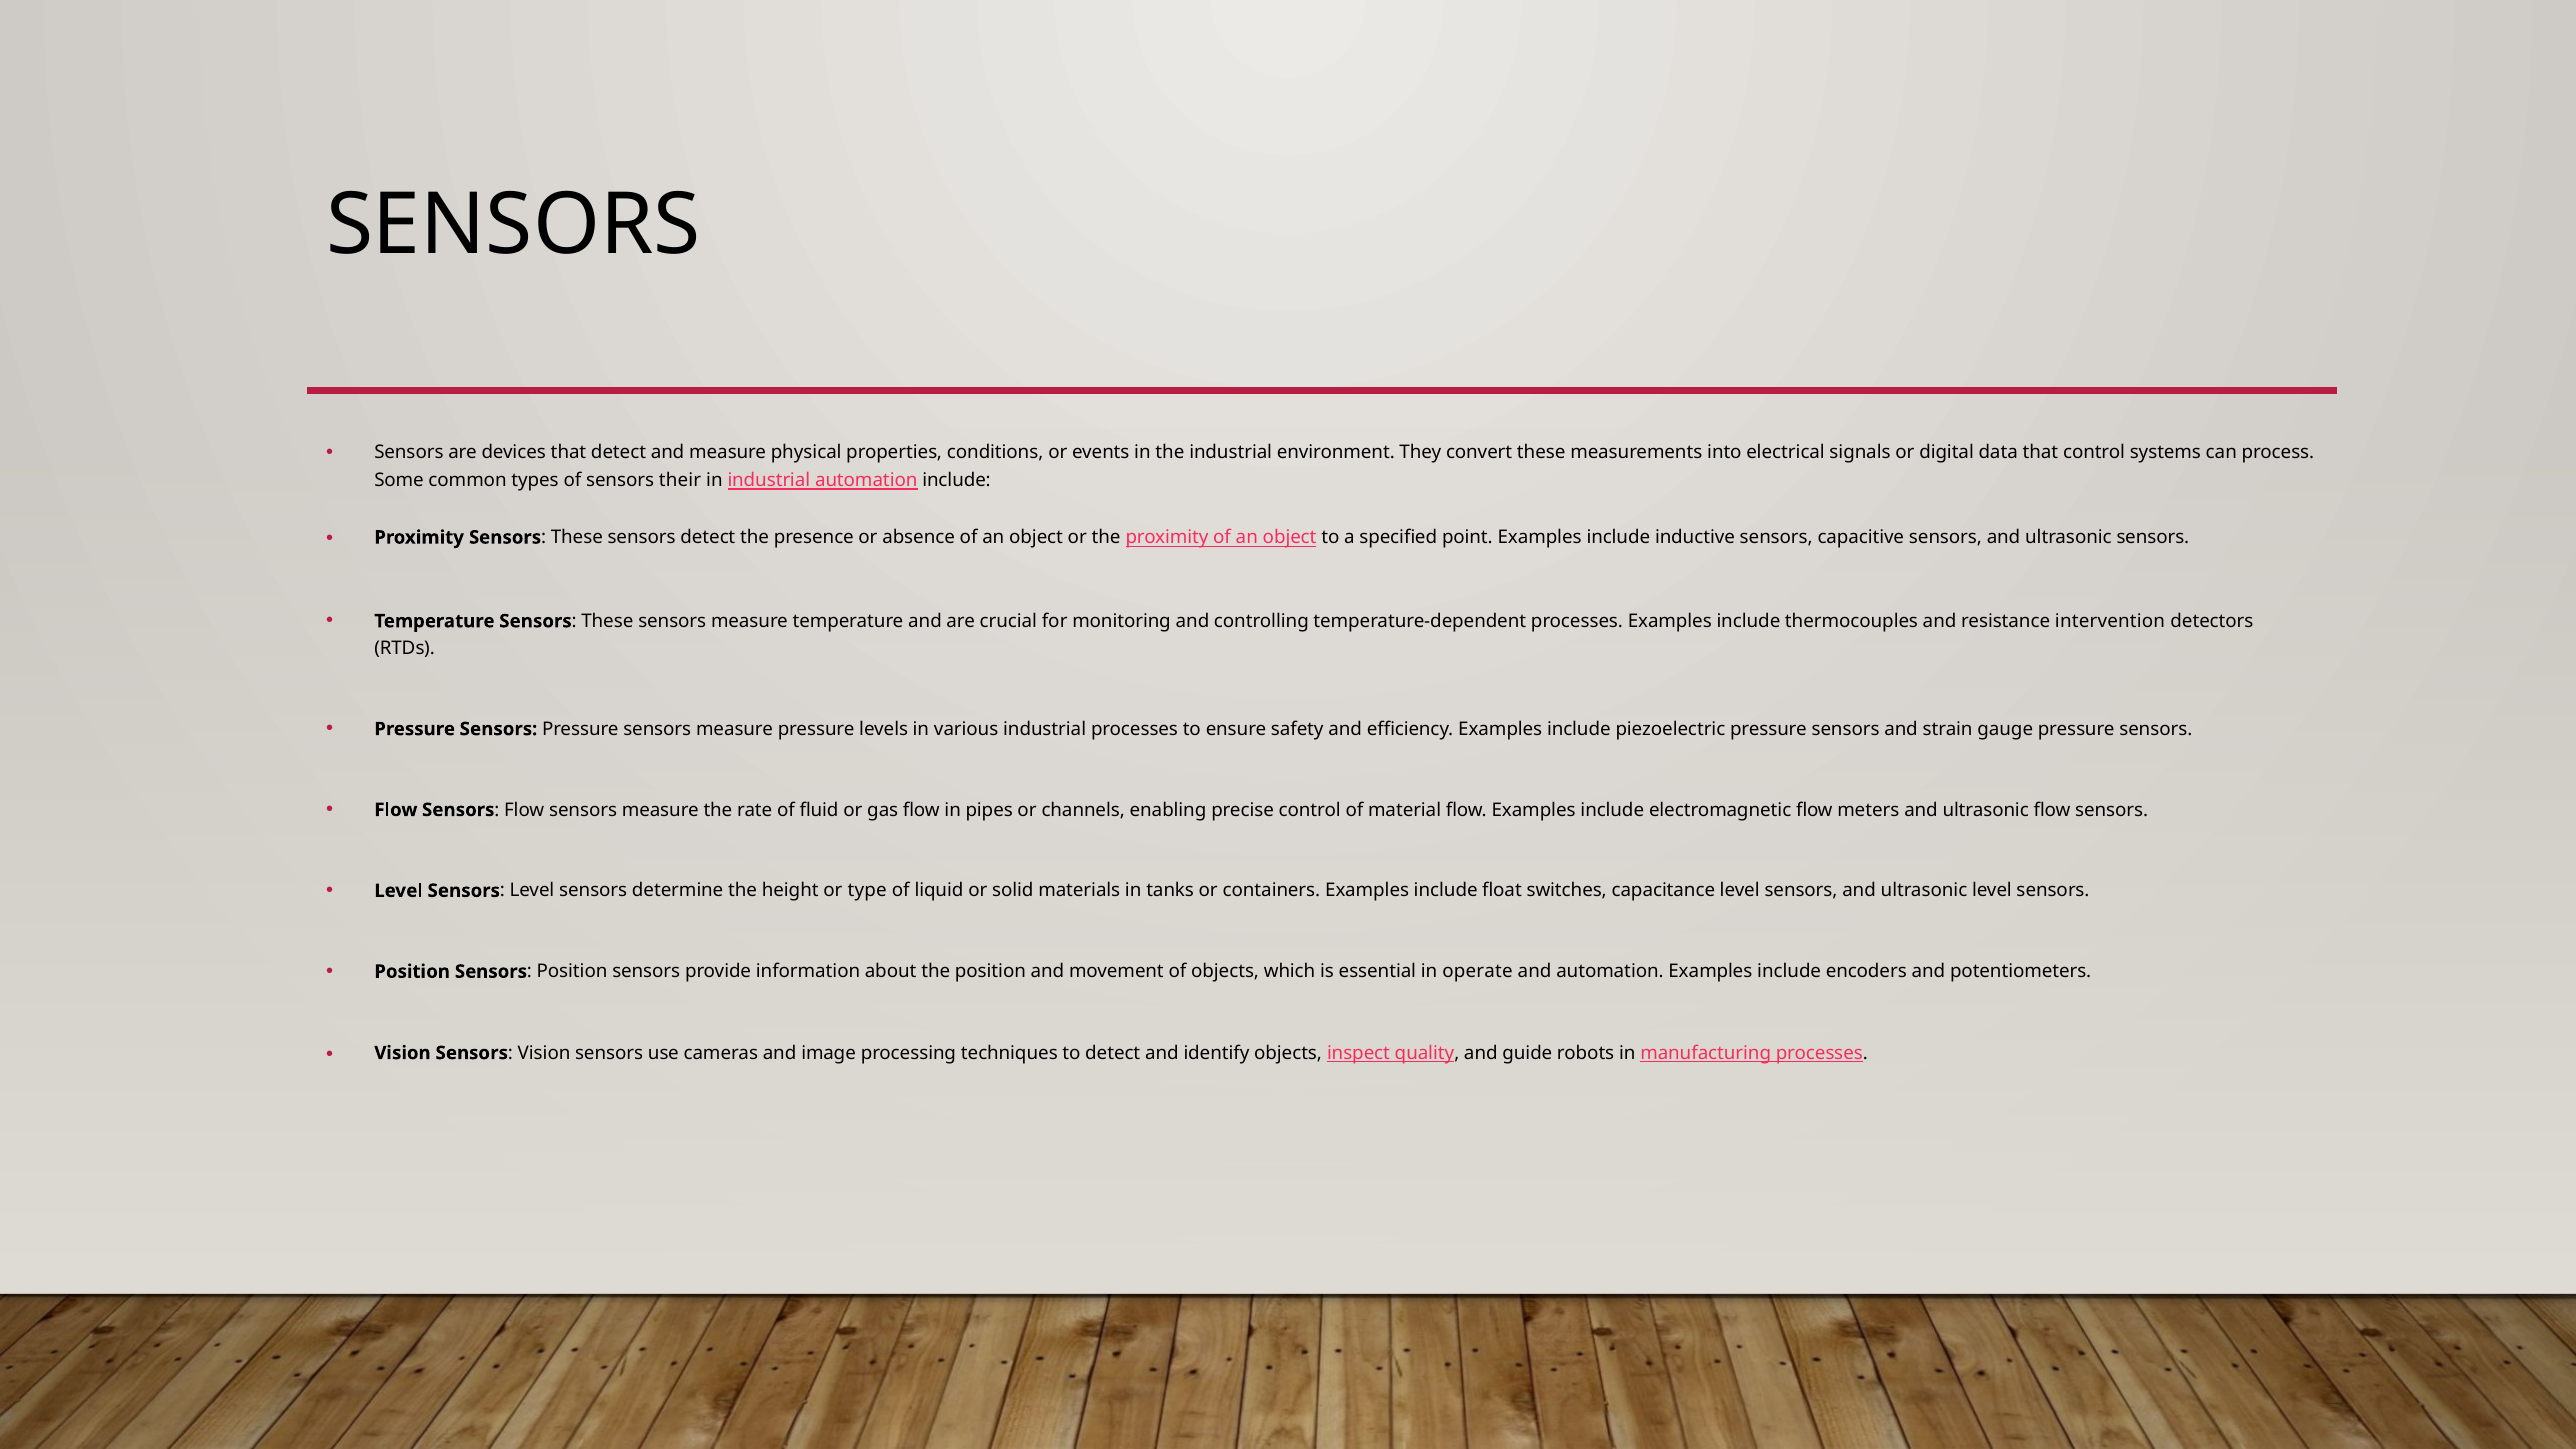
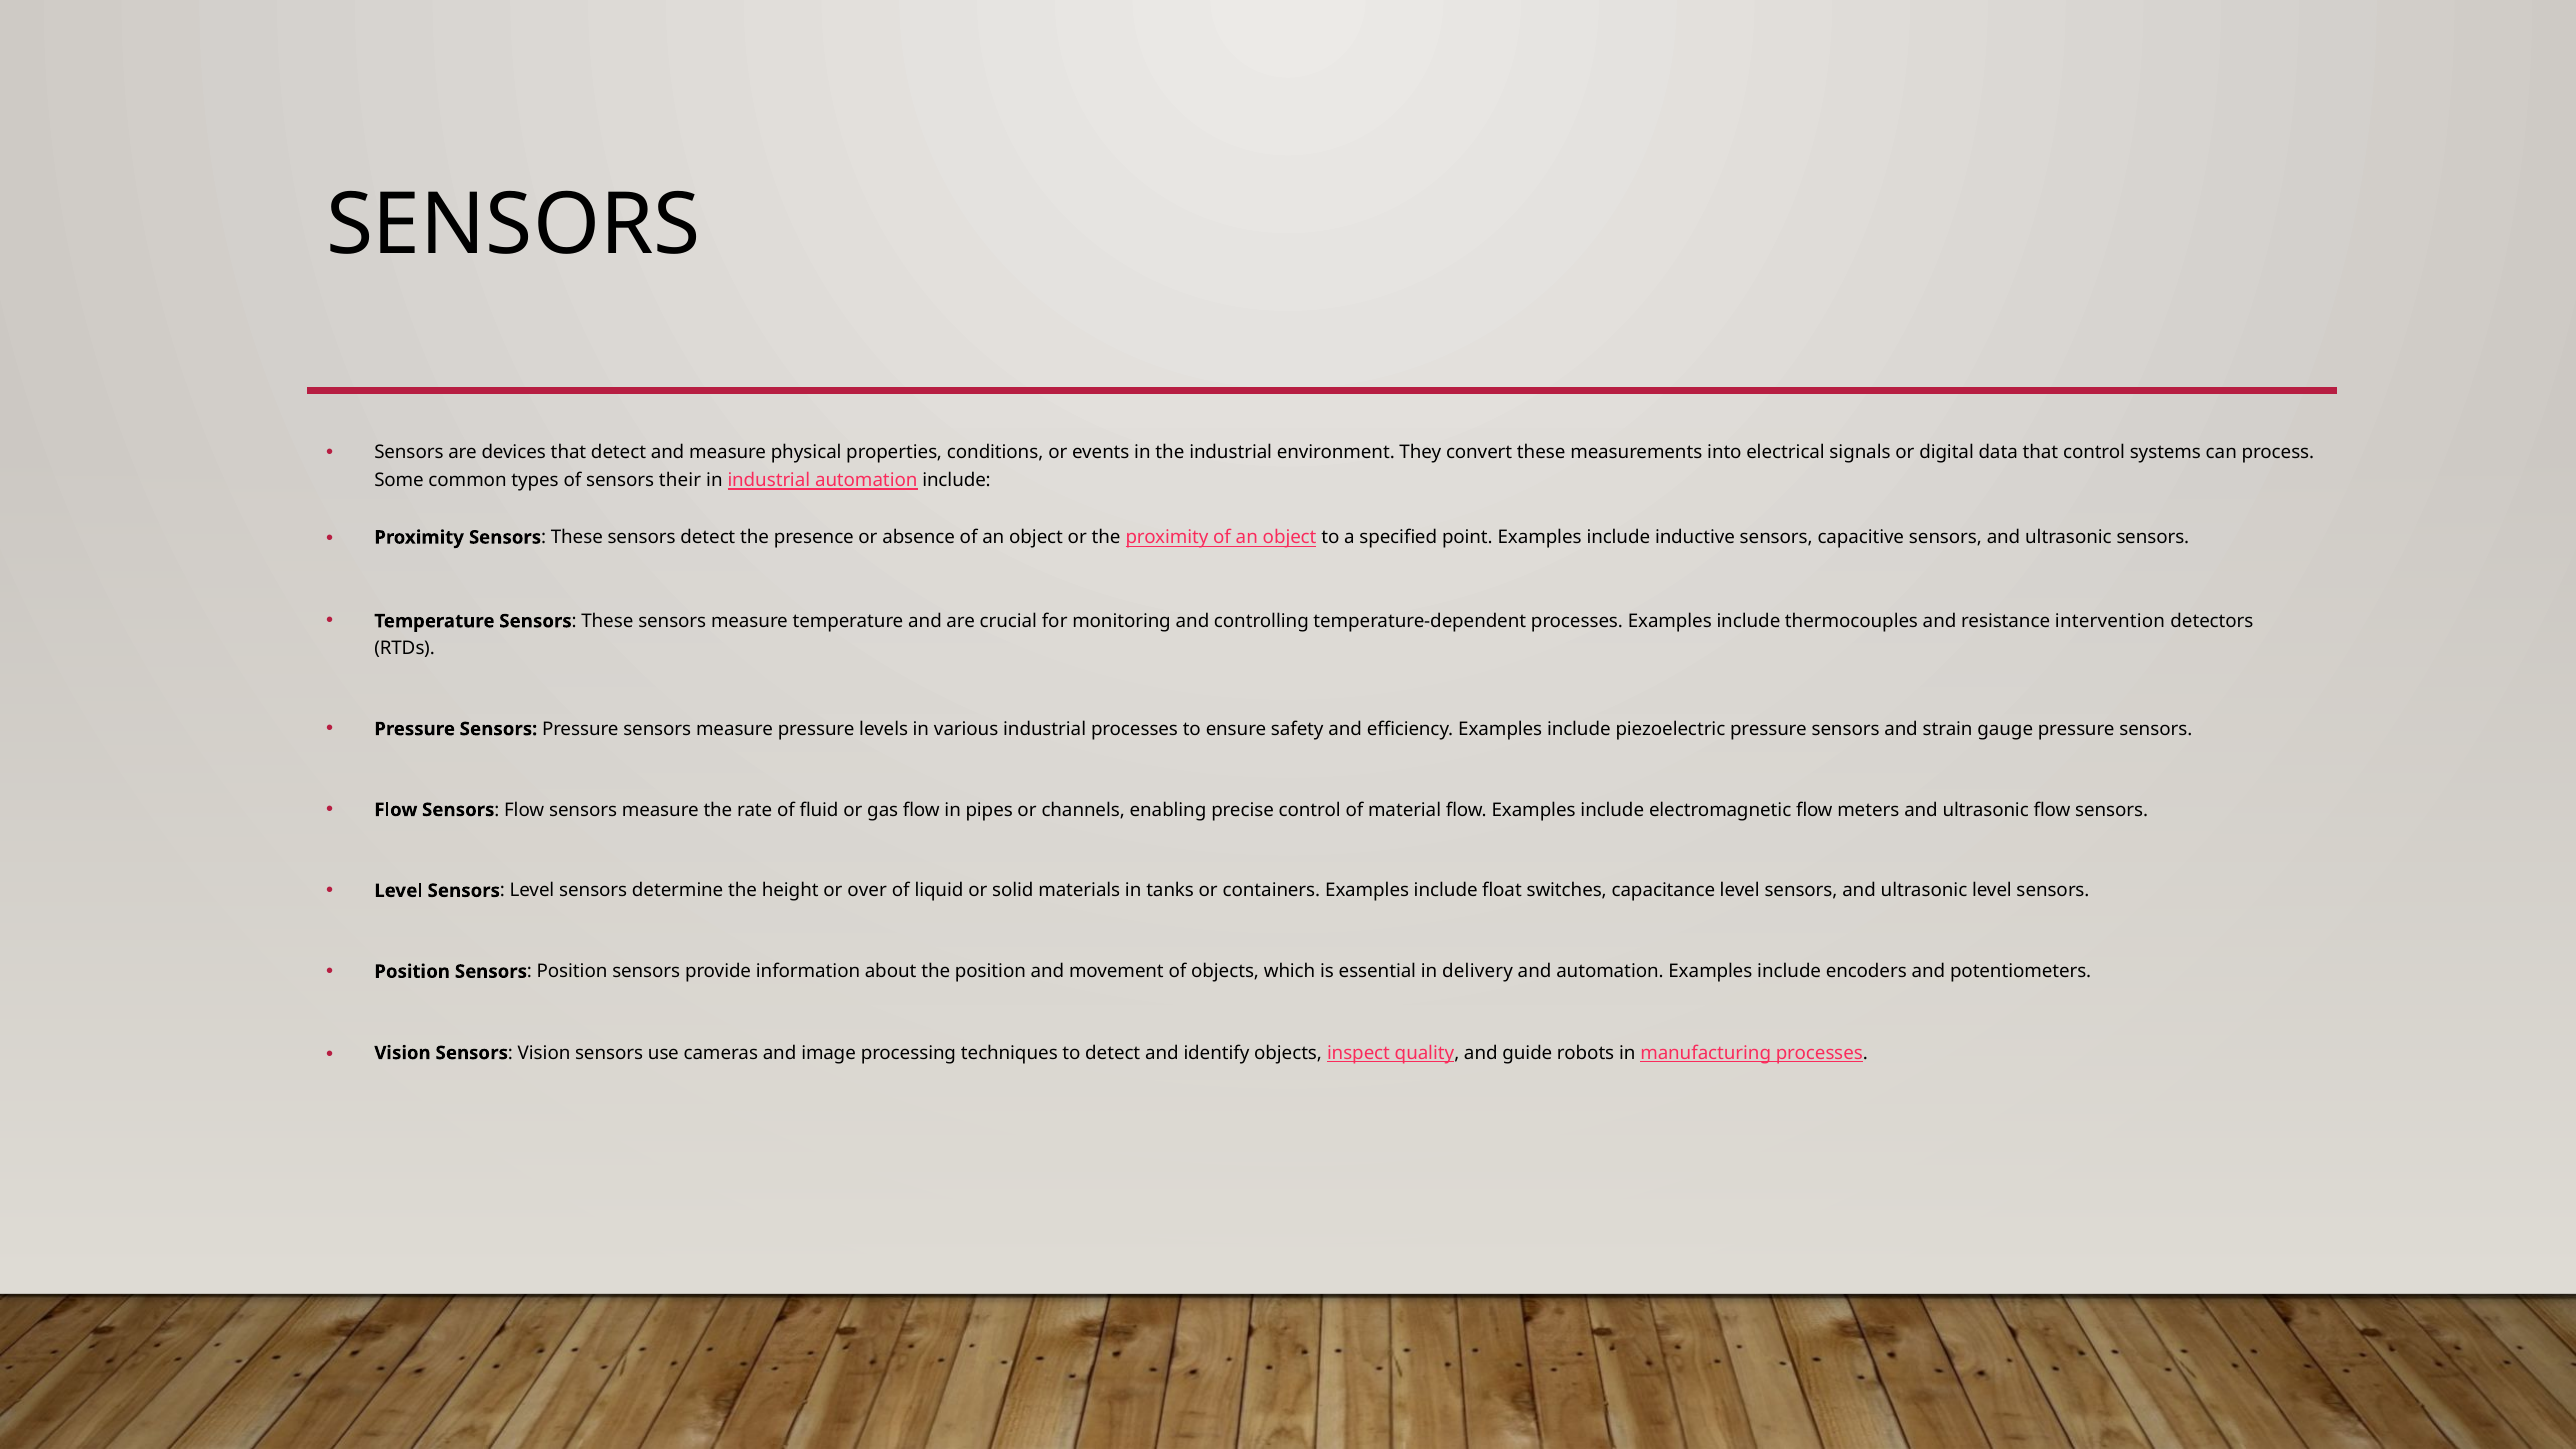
type: type -> over (867, 891)
operate: operate -> delivery (1478, 972)
